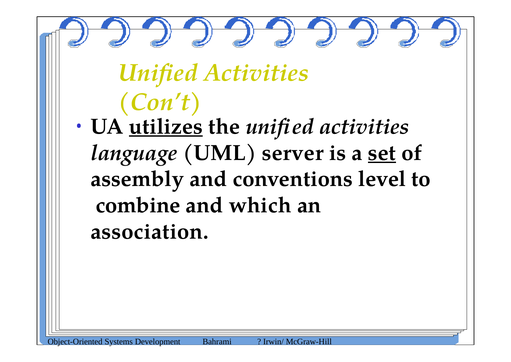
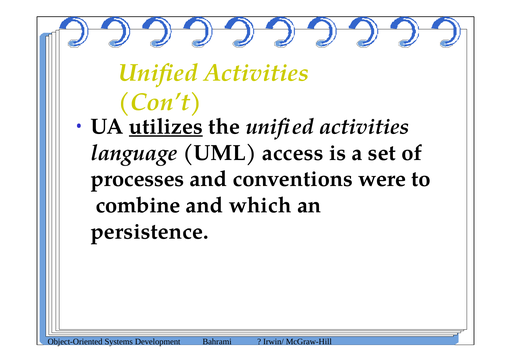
server: server -> access (293, 153)
set underline: present -> none (382, 153)
assembly: assembly -> processes (137, 179)
level: level -> were (382, 179)
association: association -> persistence (150, 231)
